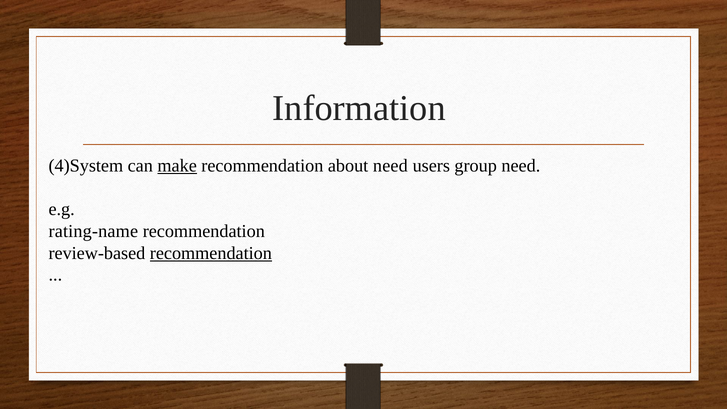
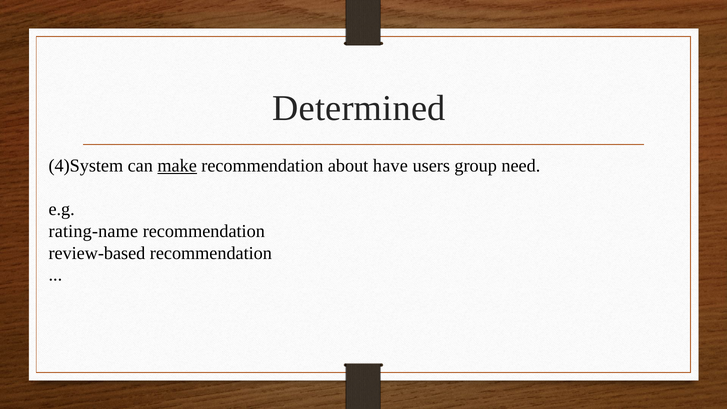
Information: Information -> Determined (359, 108)
about need: need -> have (390, 166)
recommendation underline: present -> none (211, 253)
